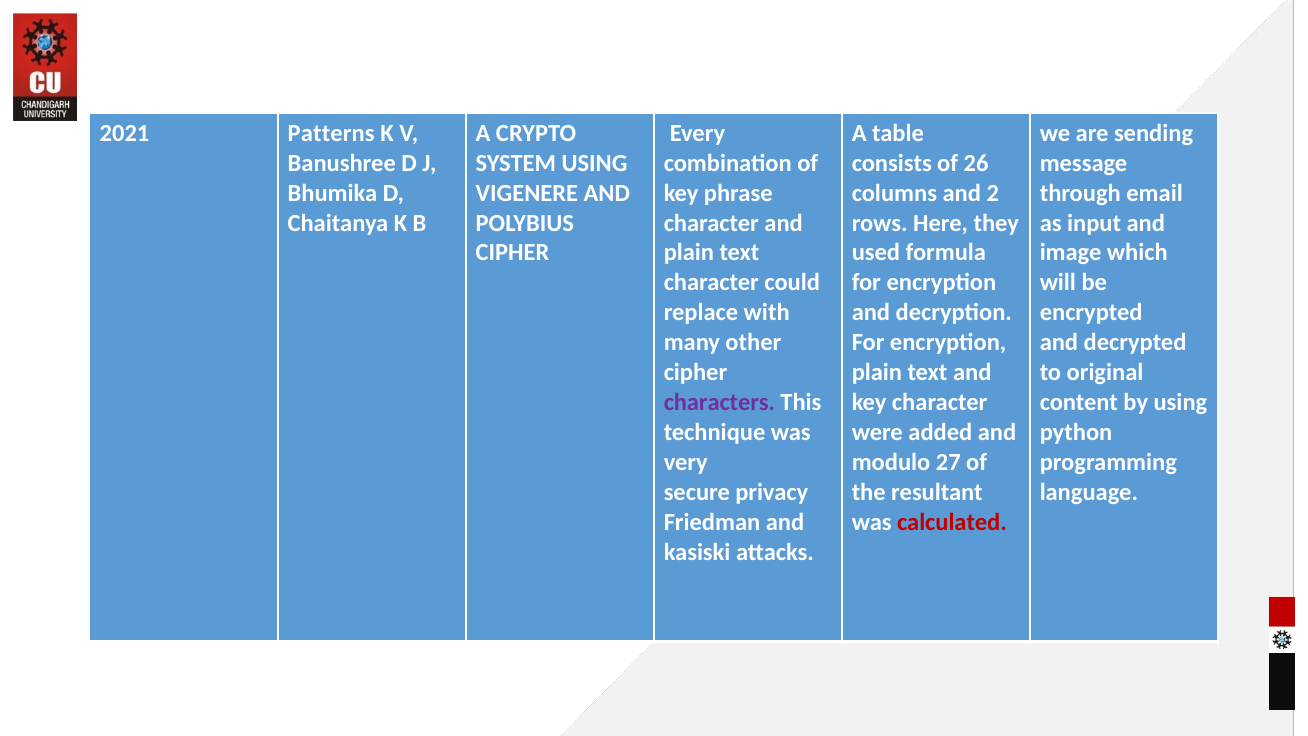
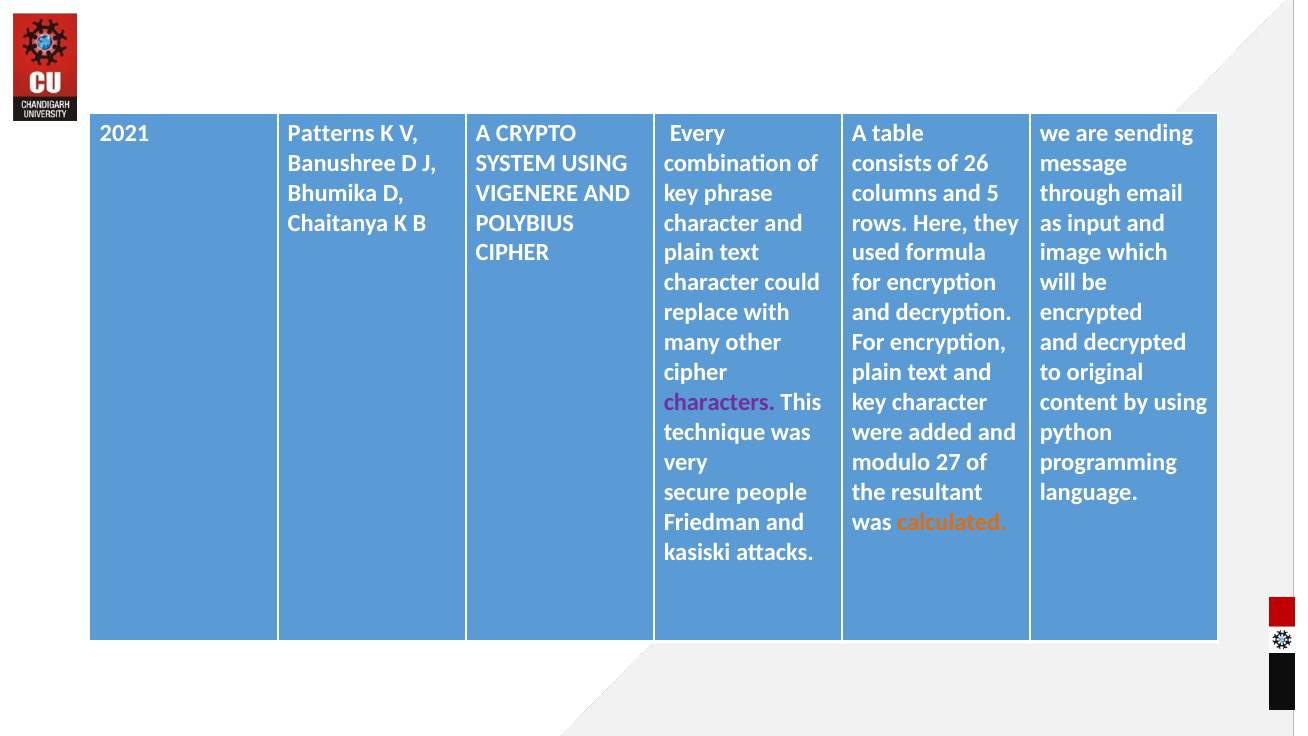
2: 2 -> 5 (993, 193)
privacy: privacy -> people (772, 492)
calculated colour: red -> orange (952, 522)
